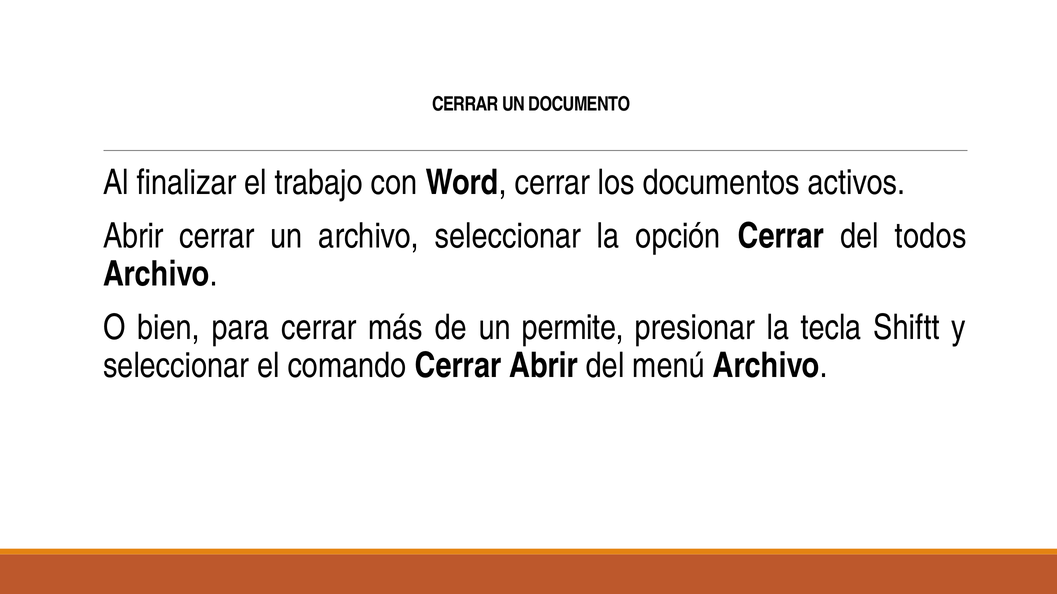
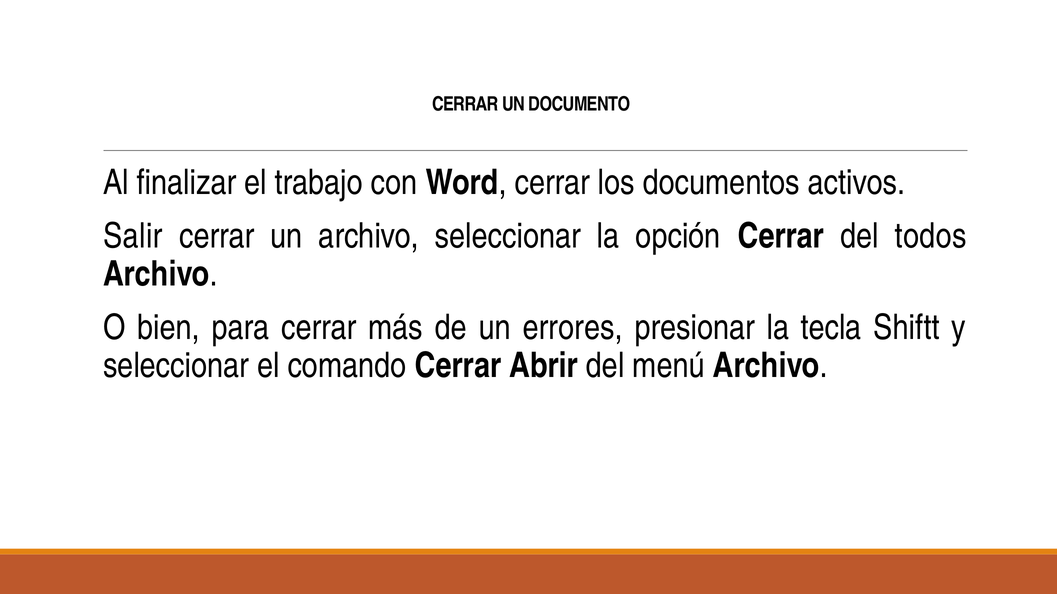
Abrir: Abrir -> Salir (133, 236)
permite: permite -> errores (573, 328)
